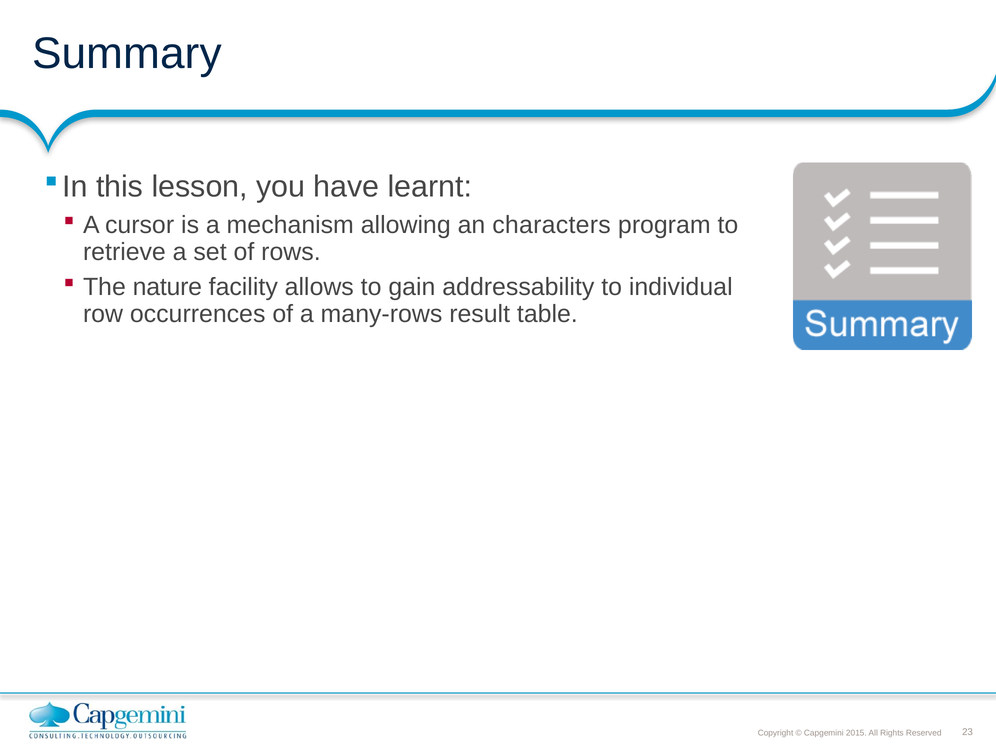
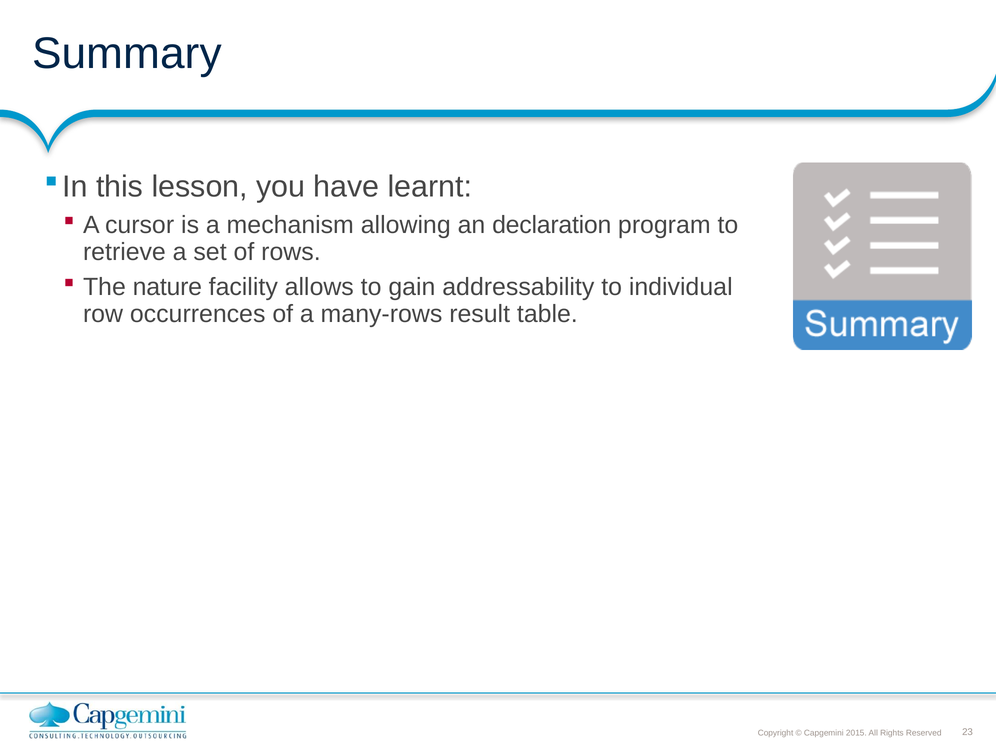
characters: characters -> declaration (552, 225)
